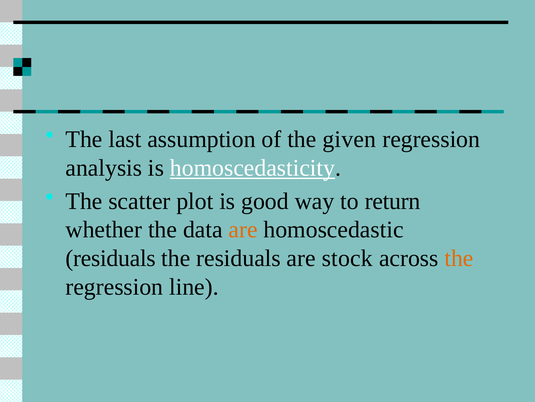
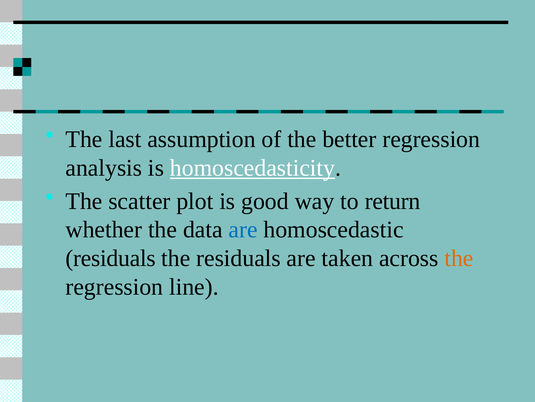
given: given -> better (349, 139)
are colour: orange -> blue (243, 229)
stock: stock -> taken (347, 258)
